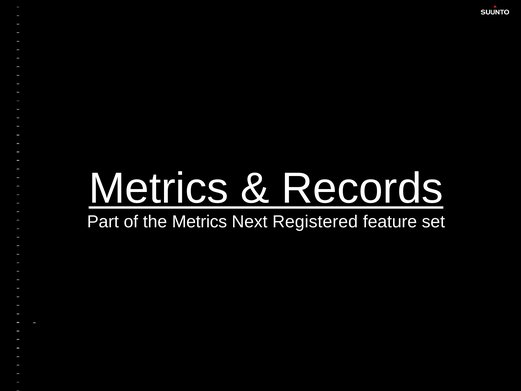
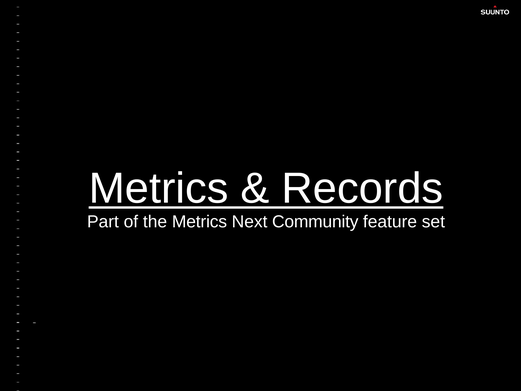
Registered: Registered -> Community (315, 222)
